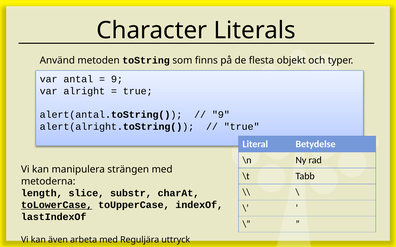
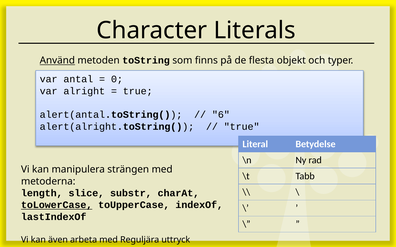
Använd underline: none -> present (57, 61)
9: 9 -> 0 (117, 79)
9: 9 -> 6 (221, 115)
